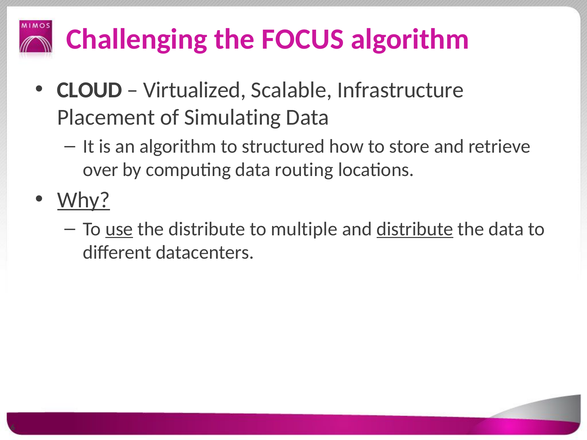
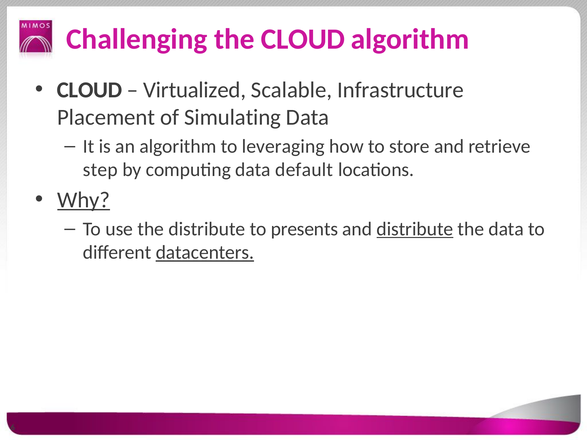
the FOCUS: FOCUS -> CLOUD (303, 39)
structured: structured -> leveraging (283, 146)
over: over -> step (100, 170)
routing: routing -> default (304, 170)
use underline: present -> none (119, 229)
multiple: multiple -> presents (304, 229)
datacenters underline: none -> present (205, 253)
